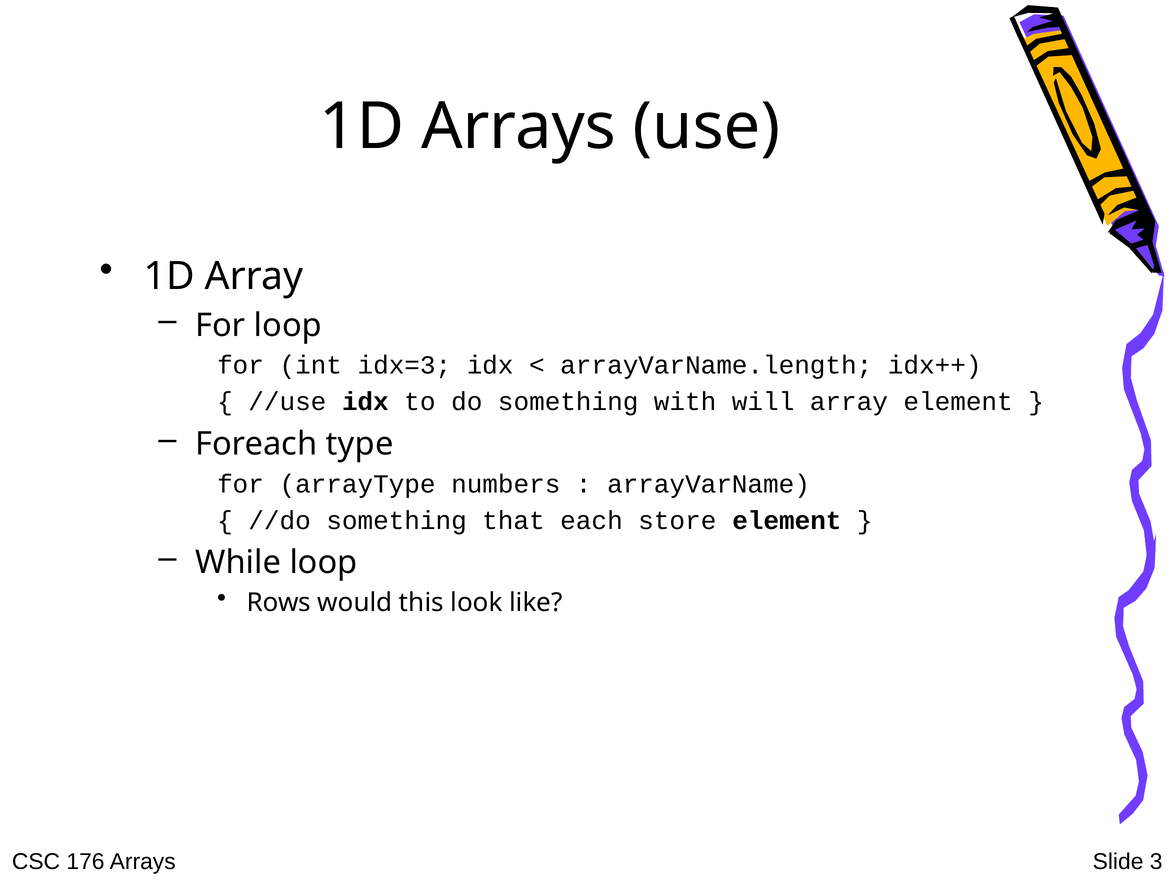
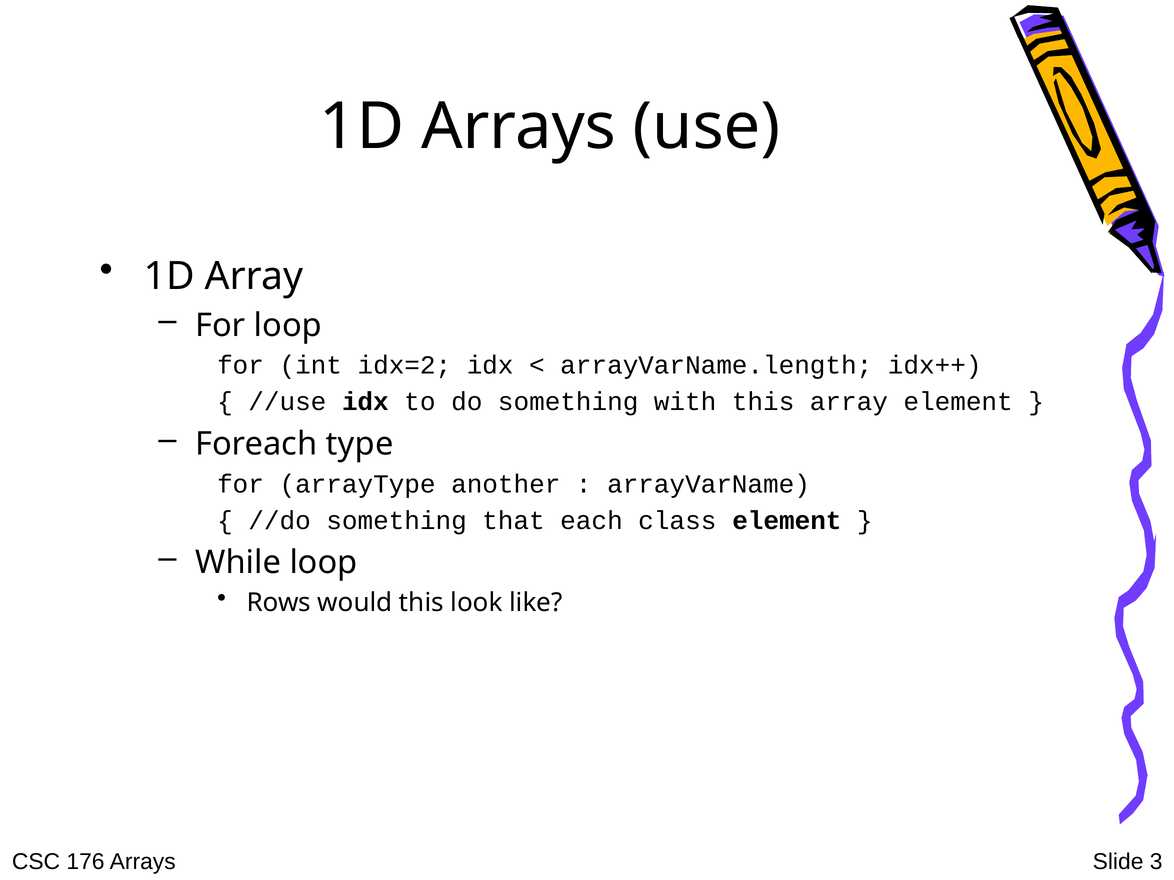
idx=3: idx=3 -> idx=2 (404, 366)
with will: will -> this (763, 402)
numbers: numbers -> another (506, 484)
store: store -> class (677, 521)
